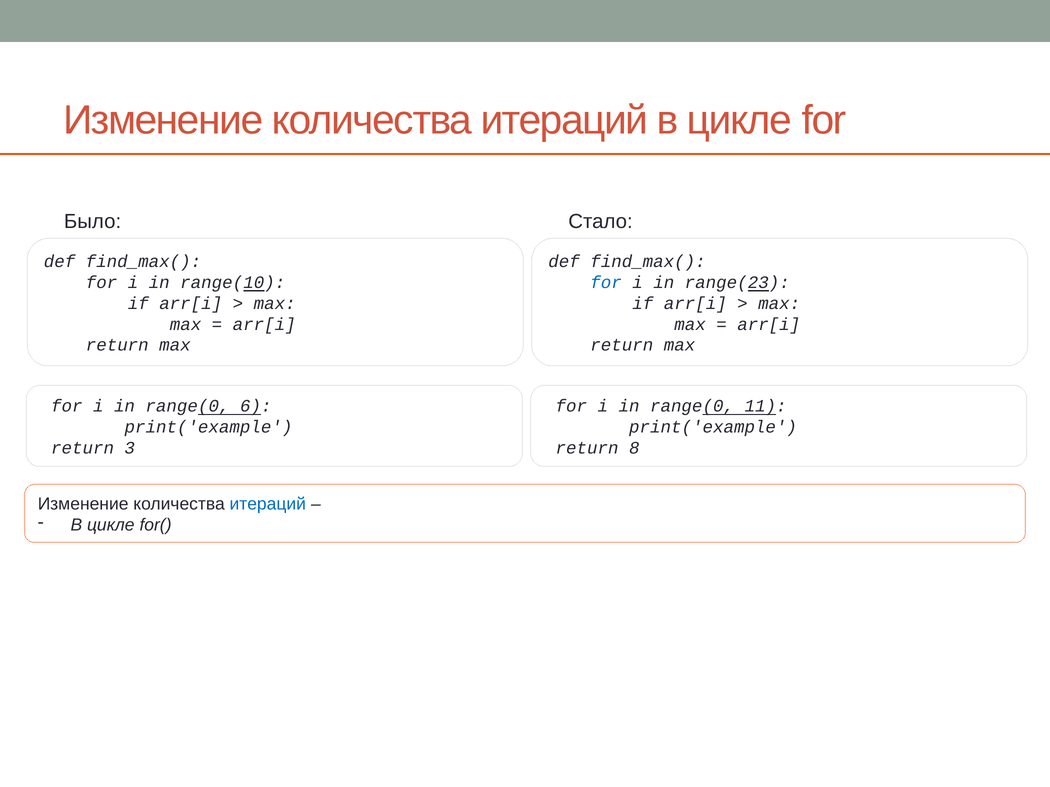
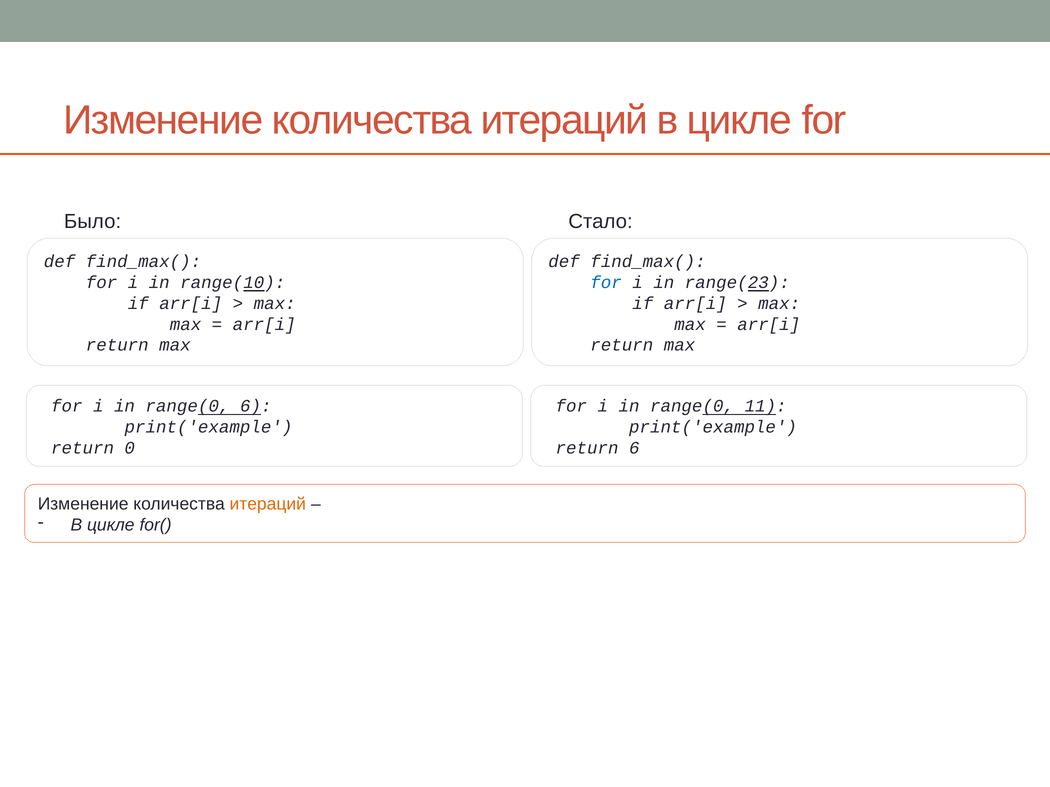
3: 3 -> 0 (130, 448)
return 8: 8 -> 6 (634, 448)
итераций colour: blue -> orange (268, 504)
